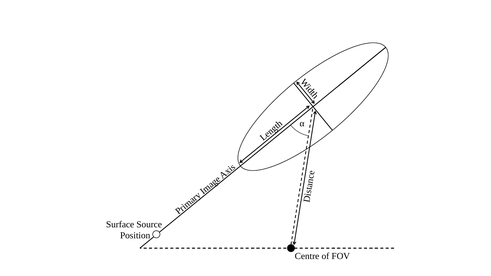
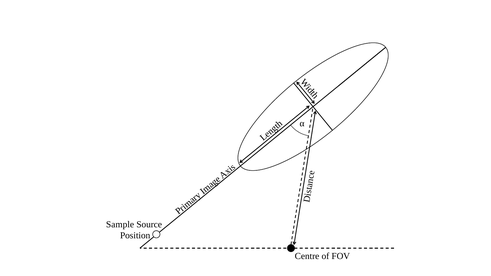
Surface: Surface -> Sample (120, 225)
